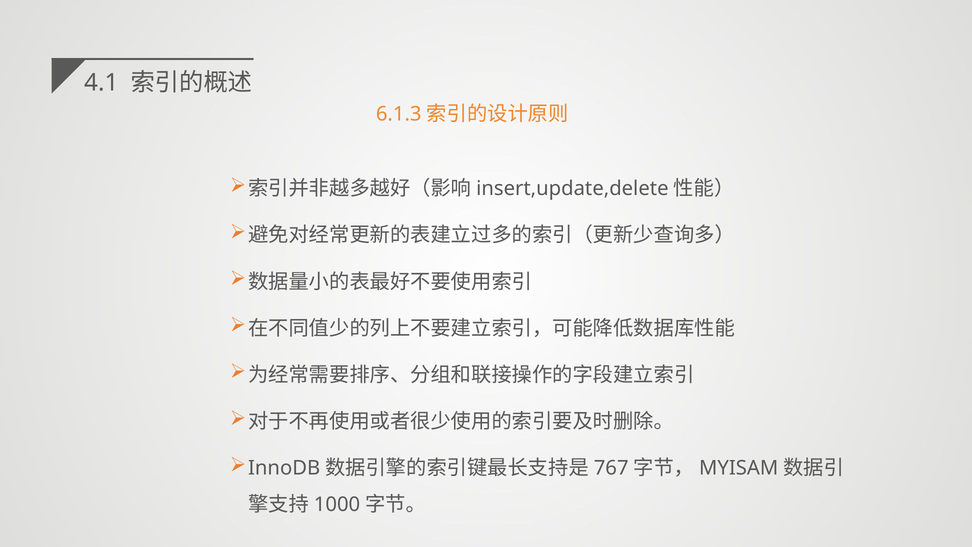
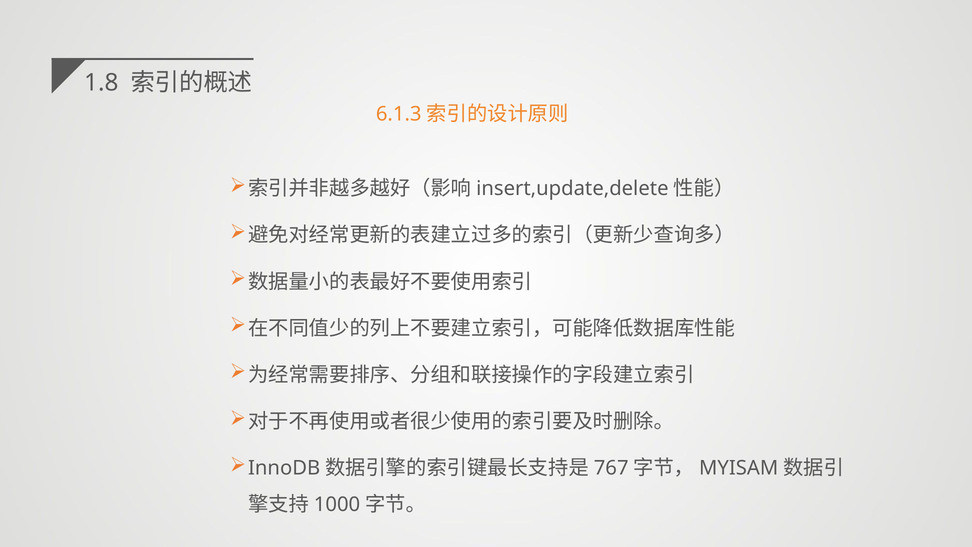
4.1: 4.1 -> 1.8 (101, 83)
